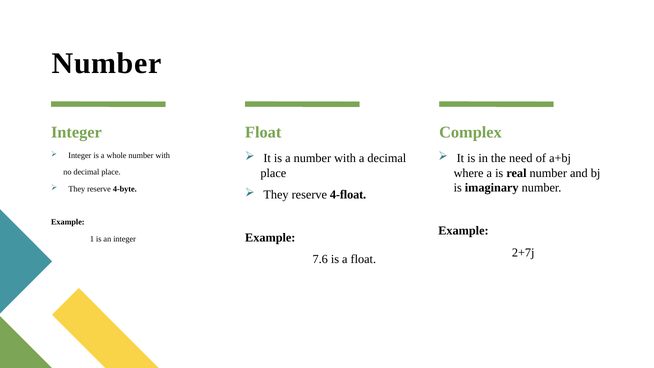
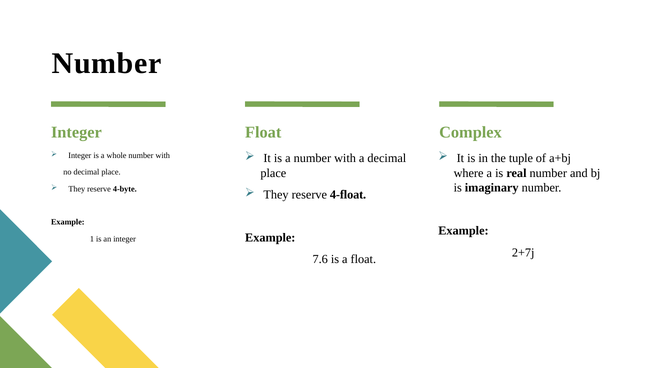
need: need -> tuple (521, 158)
